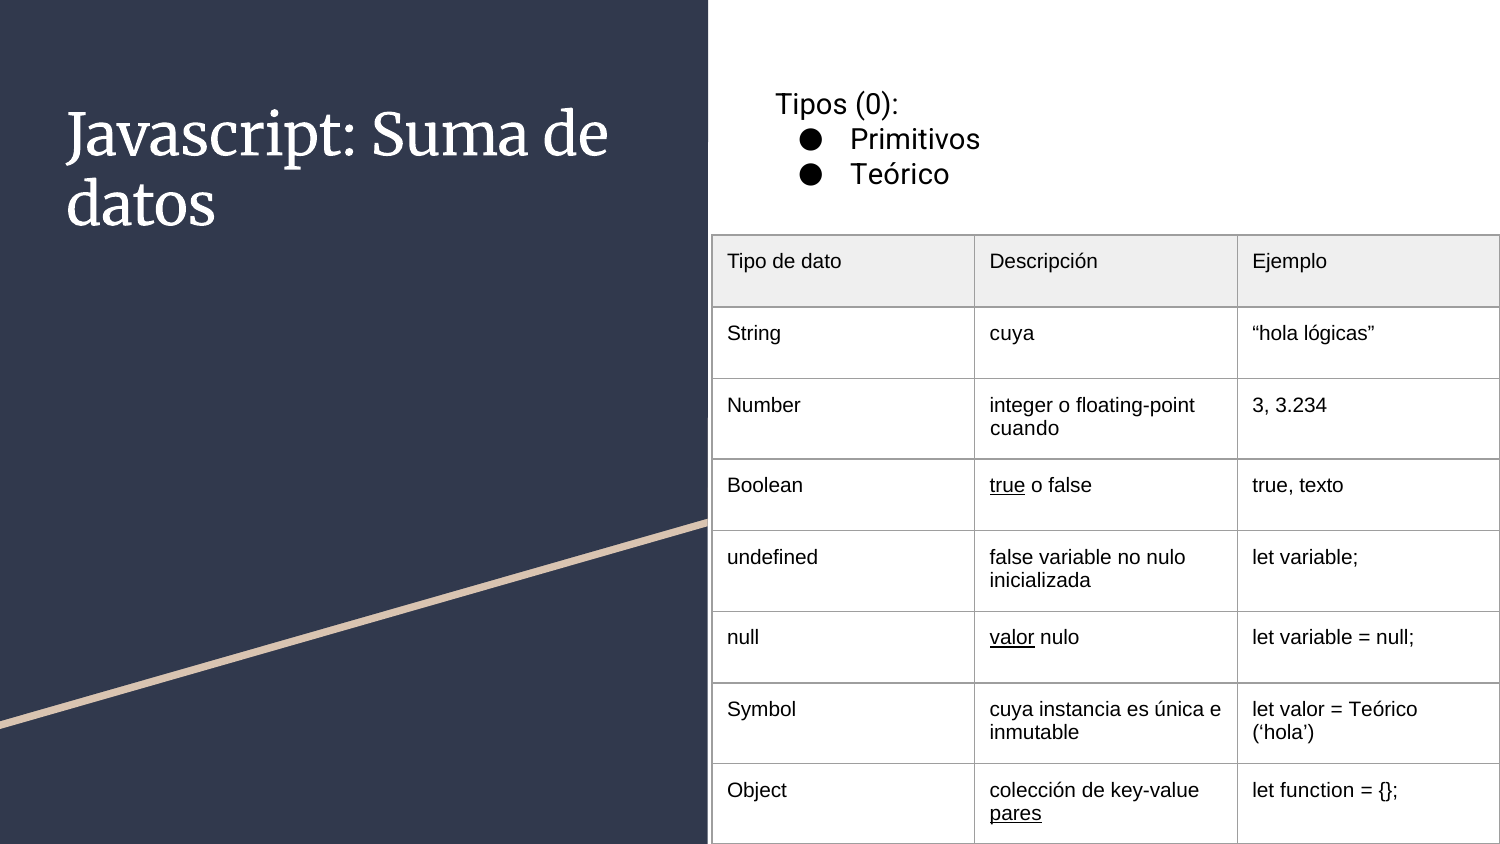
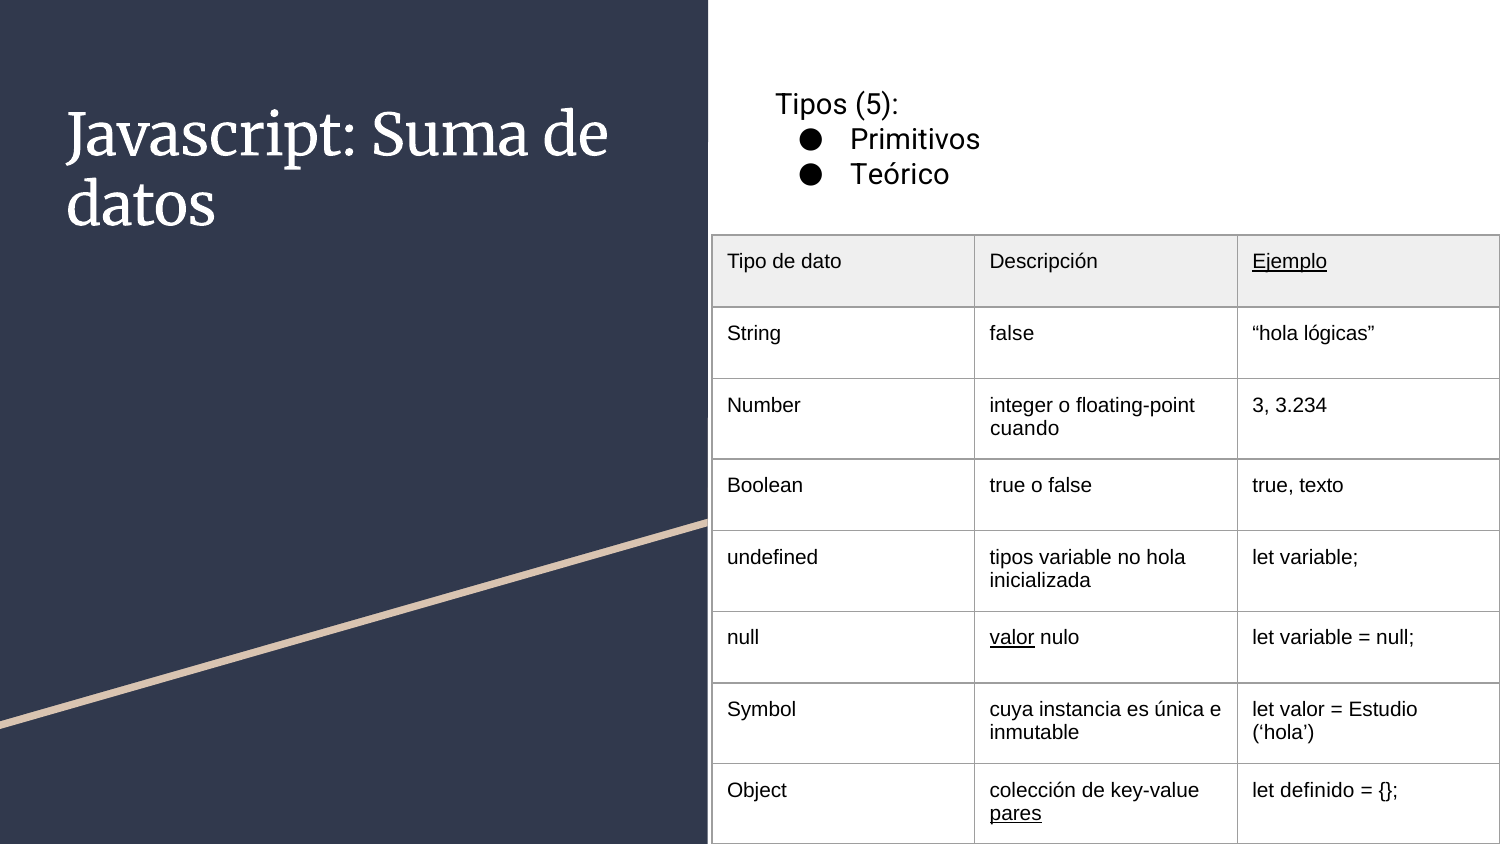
0: 0 -> 5 (877, 104)
Ejemplo underline: none -> present (1290, 262)
String cuya: cuya -> false (1012, 334)
true underline: present -> none (1008, 486)
undefined false: false -> tipos (1012, 558)
no nulo: nulo -> hola (1166, 558)
Teórico: Teórico -> Estudio (1383, 710)
function: function -> definido (1317, 790)
